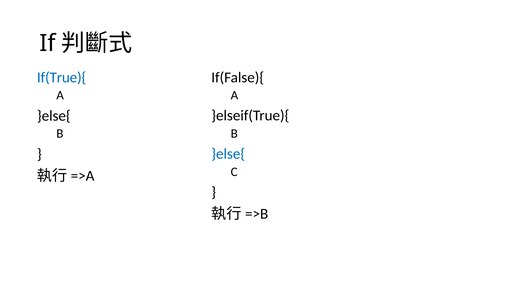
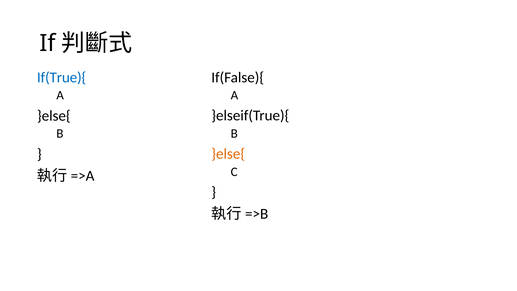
}else{ colour: blue -> orange (228, 154)
